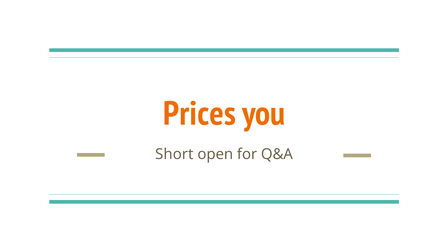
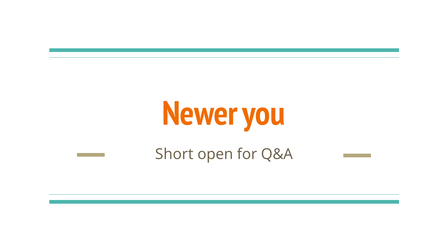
Prices: Prices -> Newer (200, 114)
